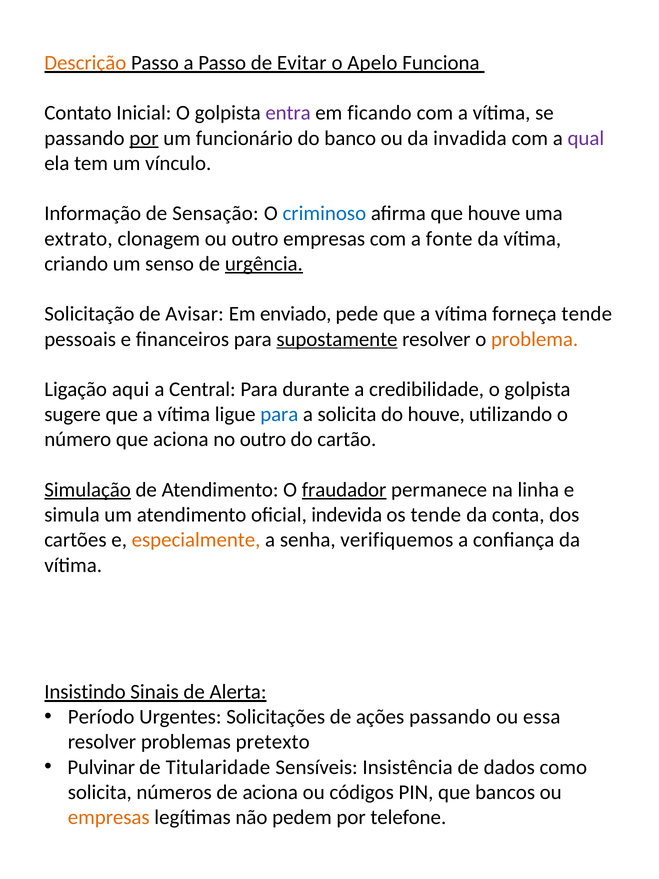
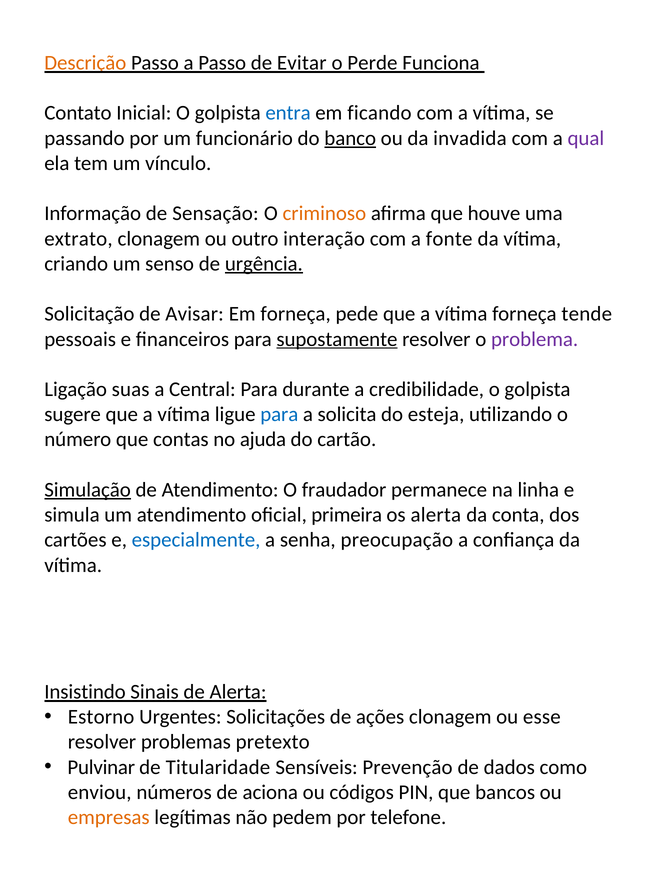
Apelo: Apelo -> Perde (372, 63)
entra colour: purple -> blue (288, 113)
por underline: present -> none (144, 138)
banco underline: none -> present (350, 138)
criminoso colour: blue -> orange (324, 213)
outro empresas: empresas -> interação (324, 239)
Em enviado: enviado -> forneça (296, 314)
problema colour: orange -> purple (535, 339)
aqui: aqui -> suas (131, 389)
do houve: houve -> esteja (436, 414)
que aciona: aciona -> contas (181, 439)
no outro: outro -> ajuda (263, 439)
fraudador underline: present -> none (344, 490)
indevida: indevida -> primeira (347, 515)
os tende: tende -> alerta (436, 515)
especialmente colour: orange -> blue (196, 540)
verifiquemos: verifiquemos -> preocupação (397, 540)
Período: Período -> Estorno (101, 717)
ações passando: passando -> clonagem (450, 717)
essa: essa -> esse (542, 717)
Insistência: Insistência -> Prevenção (408, 767)
solicita: solicita -> enviou (100, 792)
